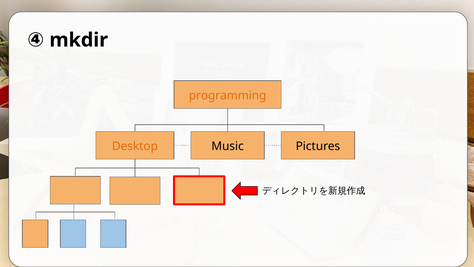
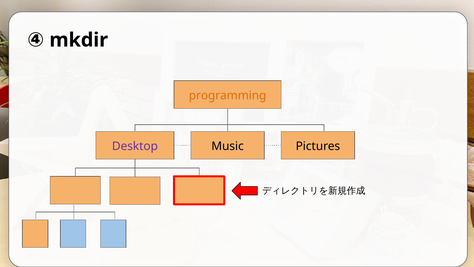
Desktop colour: orange -> purple (135, 146)
